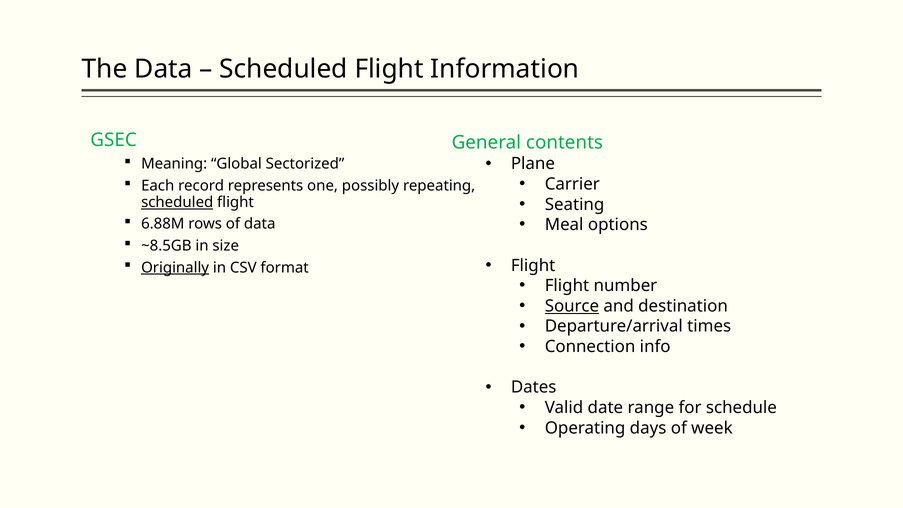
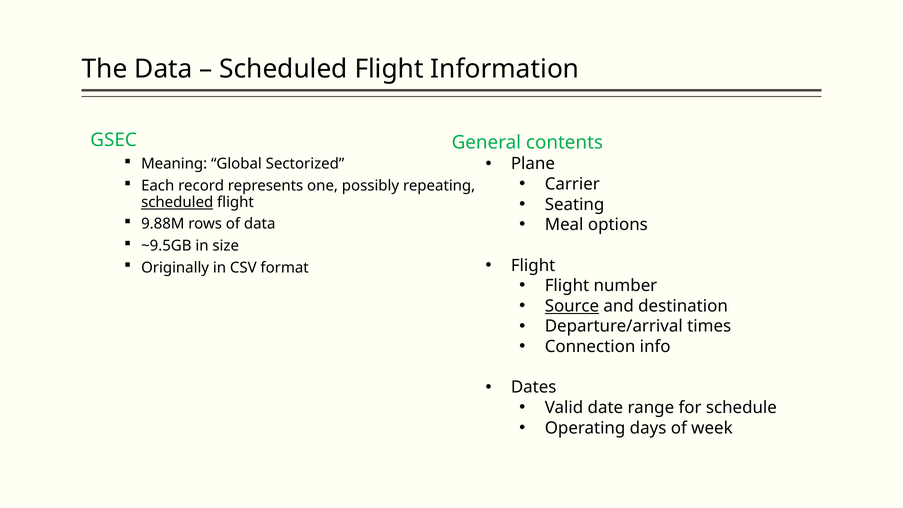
6.88M: 6.88M -> 9.88M (163, 224)
~8.5GB: ~8.5GB -> ~9.5GB (166, 246)
Originally underline: present -> none (175, 268)
